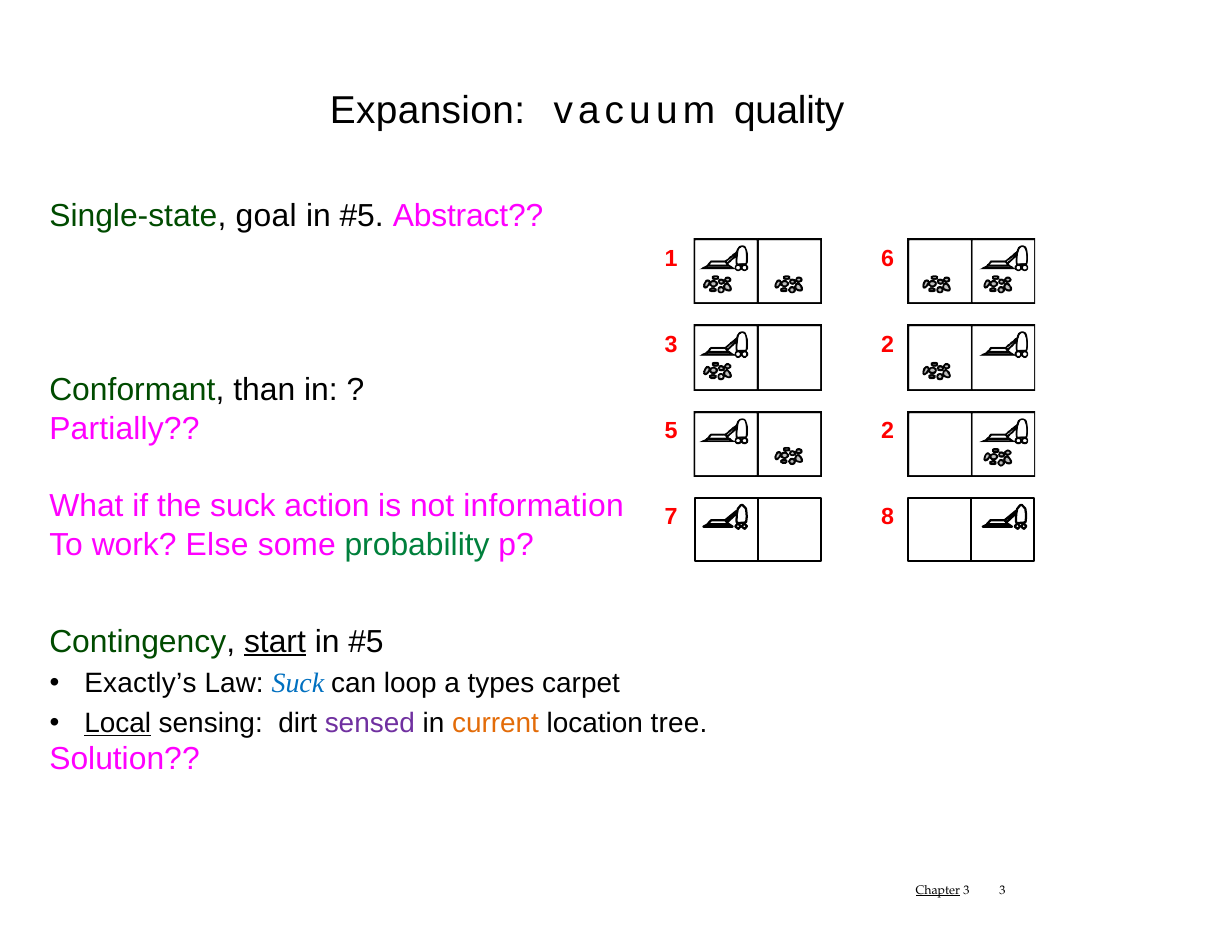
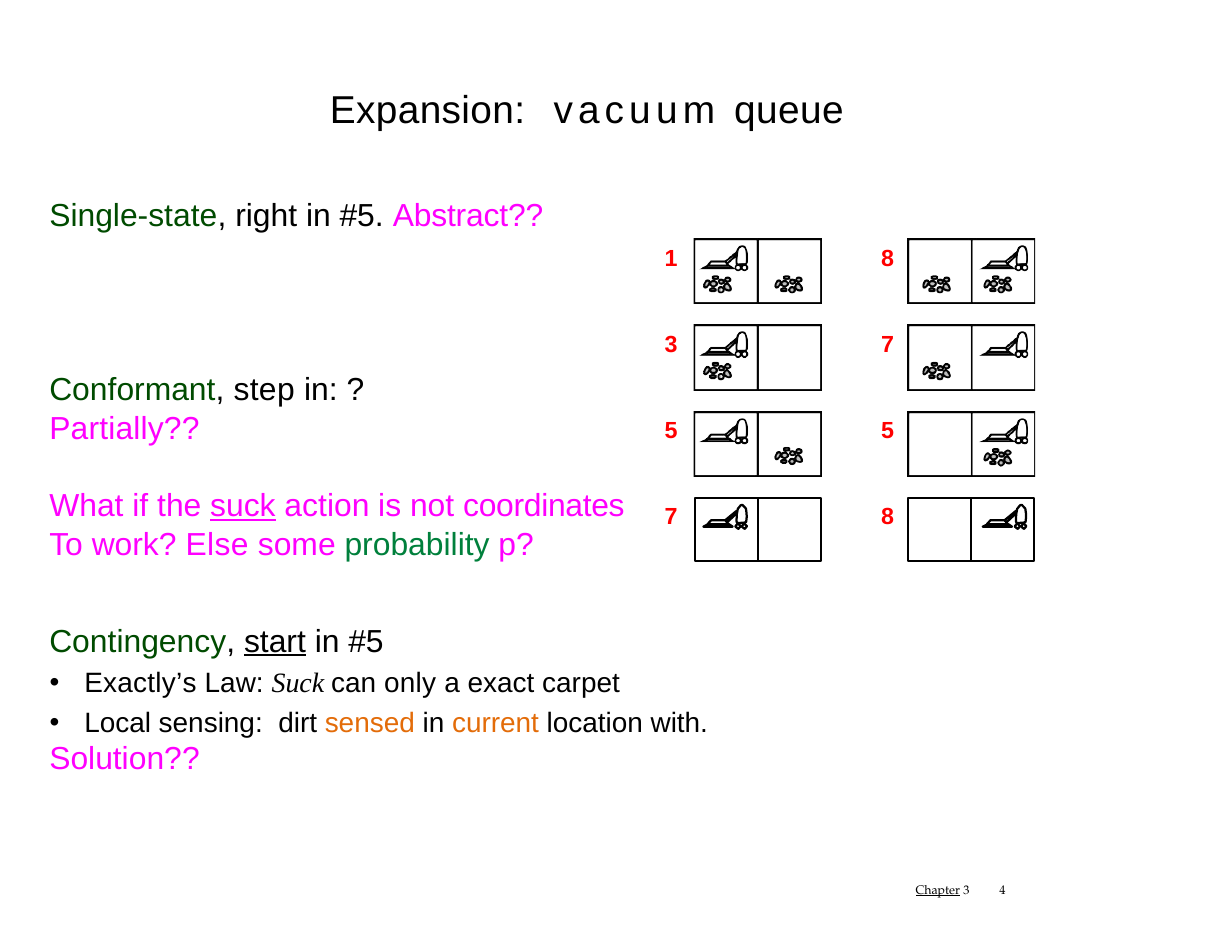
quality: quality -> queue (789, 111)
goal: goal -> right (266, 216)
1 6: 6 -> 8 (888, 258)
3 2: 2 -> 7 (888, 344)
than: than -> step (264, 390)
5 2: 2 -> 5 (888, 430)
suck underline: none -> present (243, 506)
information: information -> coordinates (544, 506)
Suck colour: blue -> black (298, 683)
loop: loop -> only (410, 683)
types: types -> exact (501, 683)
Local underline: present -> none (118, 723)
sensed colour: purple -> orange (370, 723)
tree: tree -> with (679, 723)
3 3: 3 -> 4 (1003, 890)
